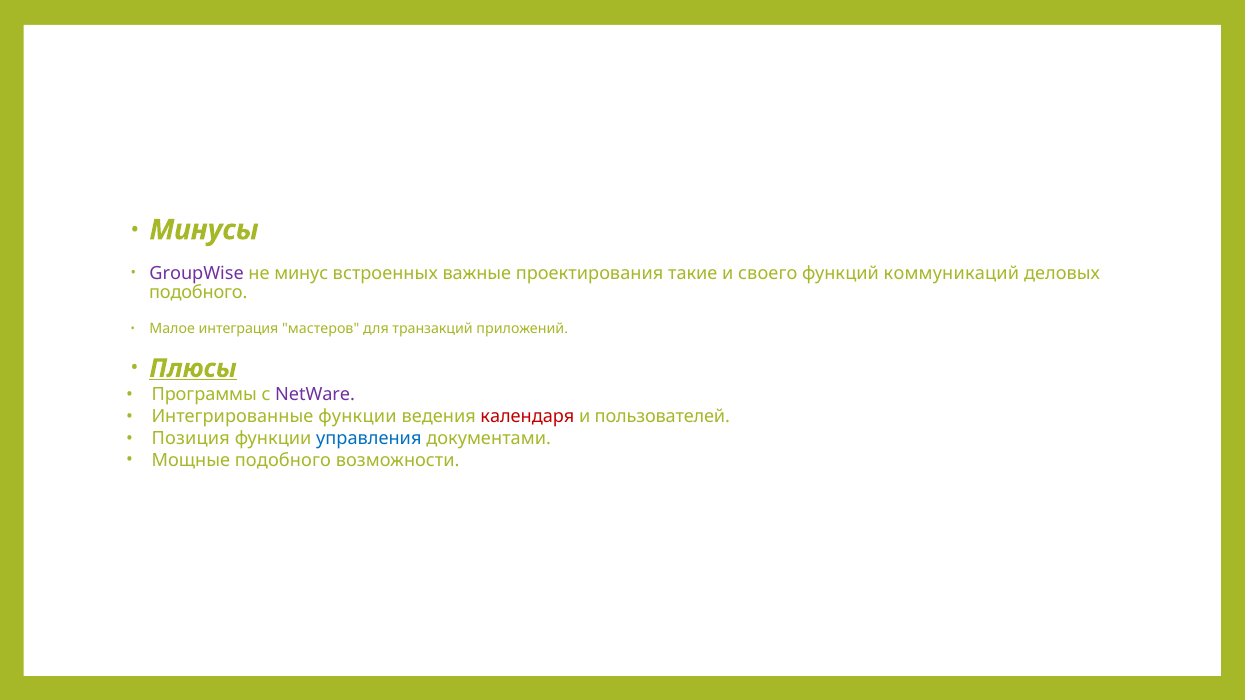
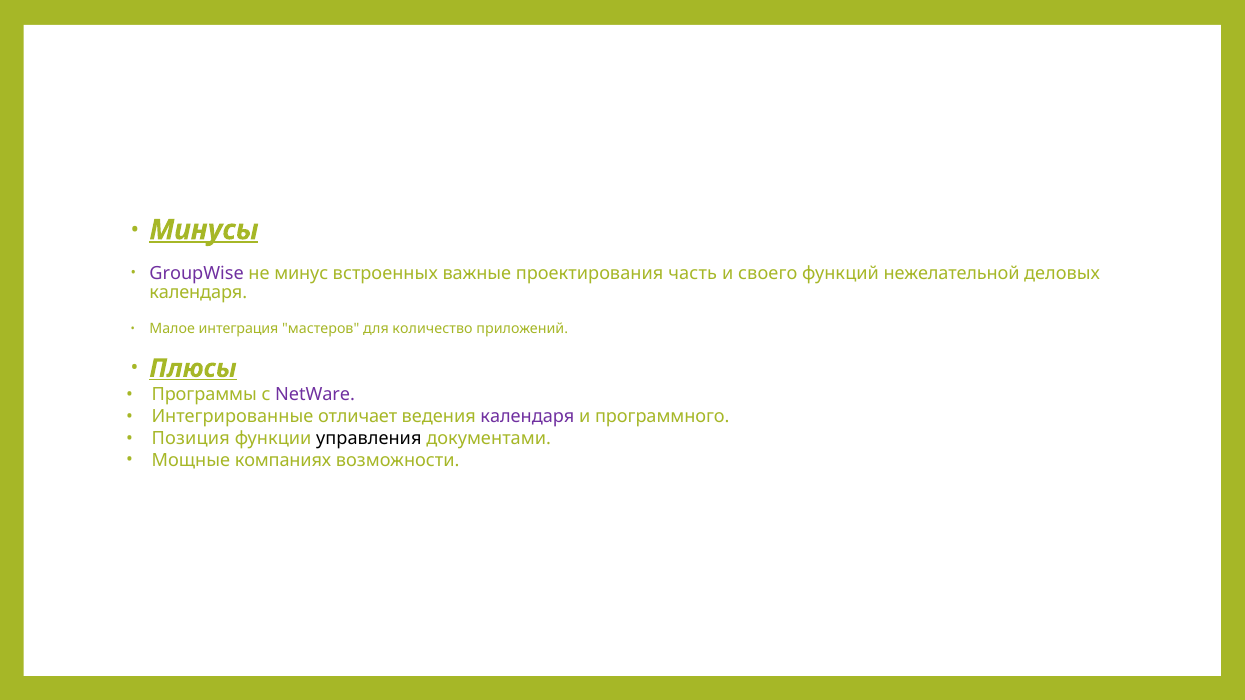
Минусы underline: none -> present (204, 230)
такие: такие -> часть (693, 273)
коммуникаций: коммуникаций -> нежелательной (952, 273)
подобного: подобного -> календаря (198, 293)
транзакций: транзакций -> количество (433, 329)
Интегрированные функции: функции -> отличает (358, 417)
календаря colour: red -> purple (527, 417)
пользователей: пользователей -> программного (662, 417)
управления colour: blue -> black (369, 438)
Мощные подобного: подобного -> компаниях (283, 460)
